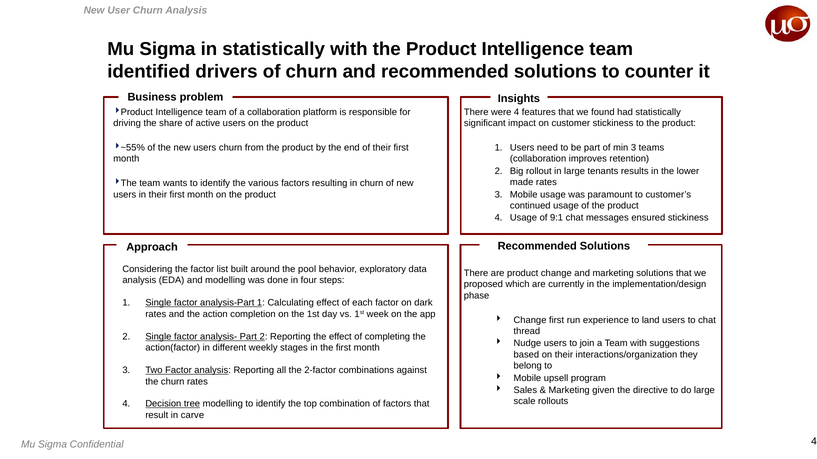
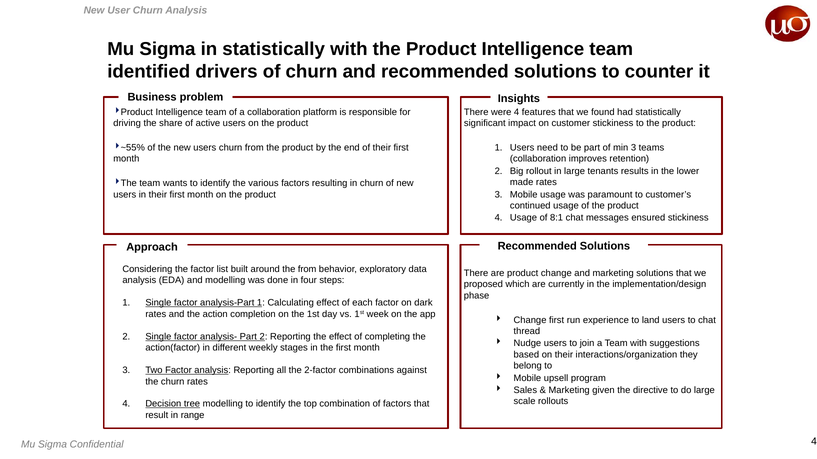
9:1: 9:1 -> 8:1 (557, 218)
the pool: pool -> from (307, 269)
carve: carve -> range (193, 416)
